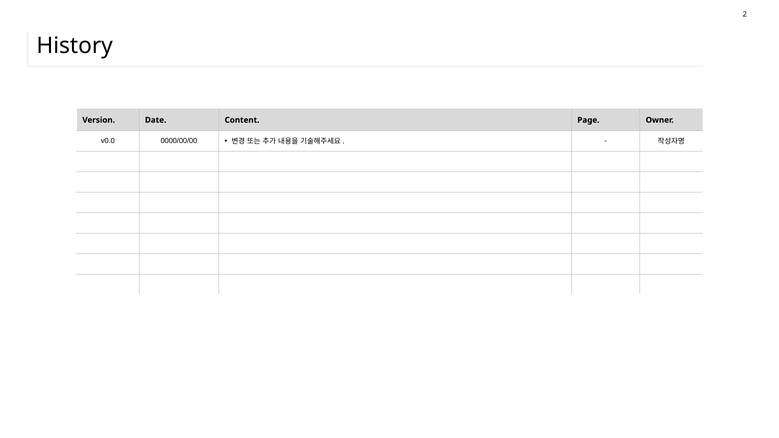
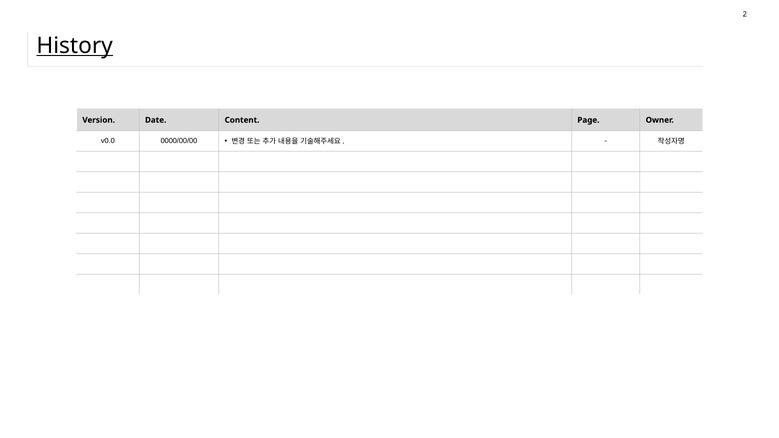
History underline: none -> present (75, 46)
